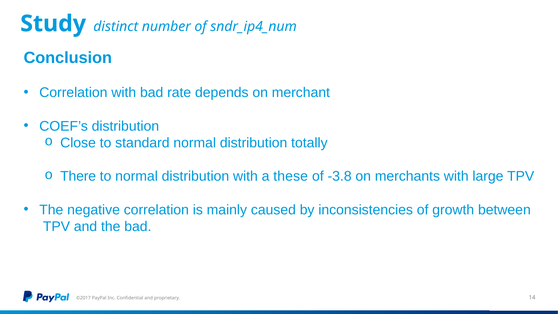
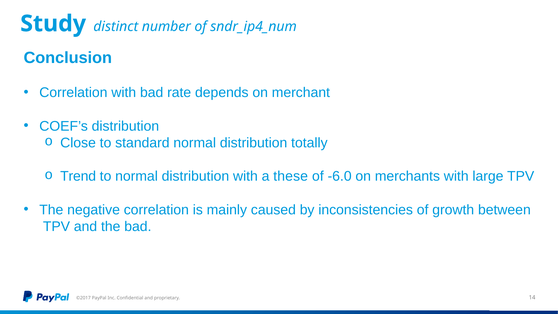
There: There -> Trend (78, 176)
-3.8: -3.8 -> -6.0 (340, 176)
